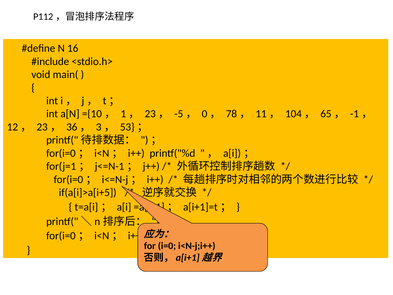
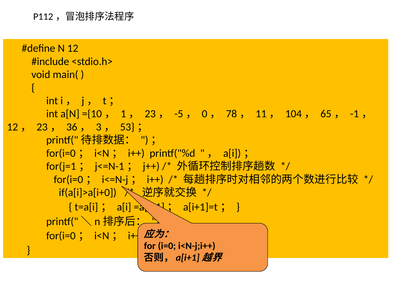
16: 16 -> 12 (73, 48)
if(a[i]>a[i+5: if(a[i]>a[i+5 -> if(a[i]>a[i+0 (88, 192)
